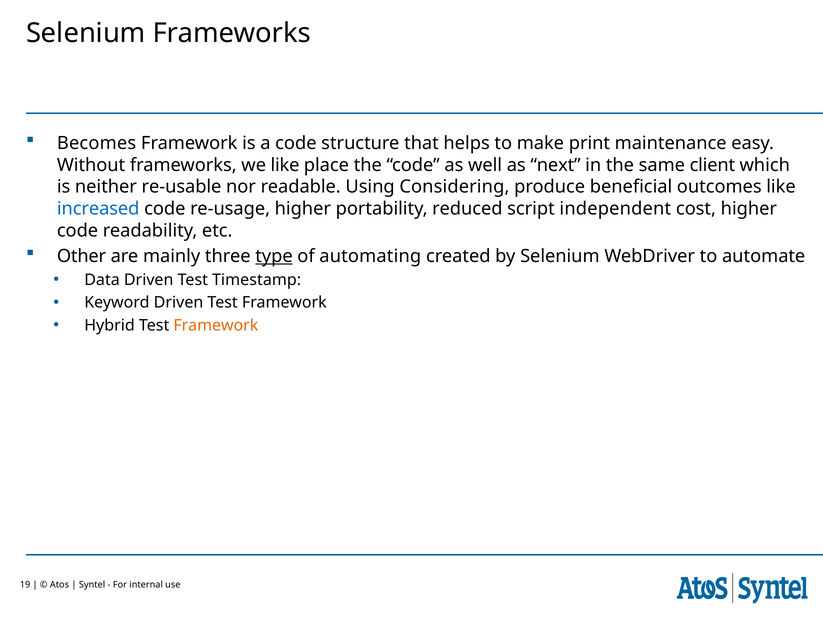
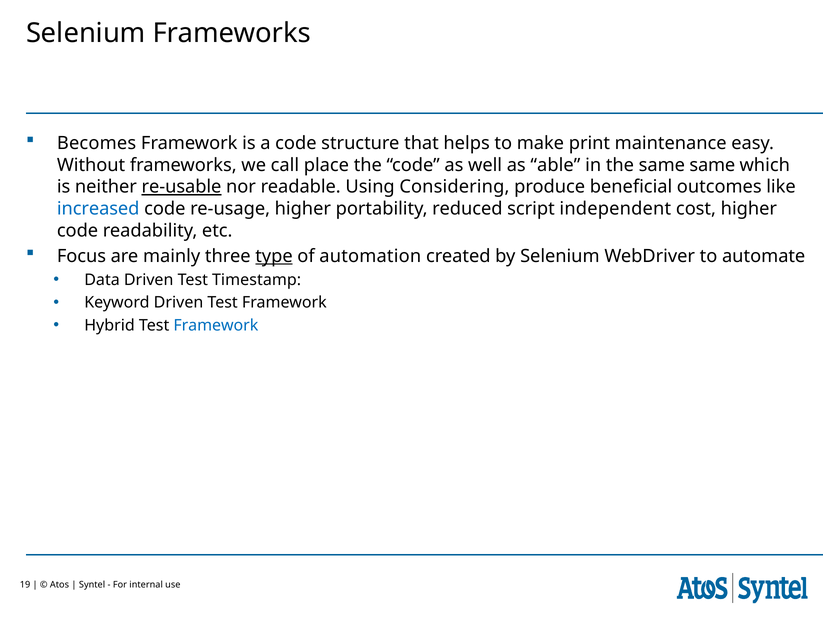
we like: like -> call (285, 165)
next: next -> able (555, 165)
same client: client -> same (712, 165)
re-usable underline: none -> present (181, 187)
Other: Other -> Focus (81, 256)
automating: automating -> automation (370, 256)
Framework colour: orange -> blue (216, 325)
